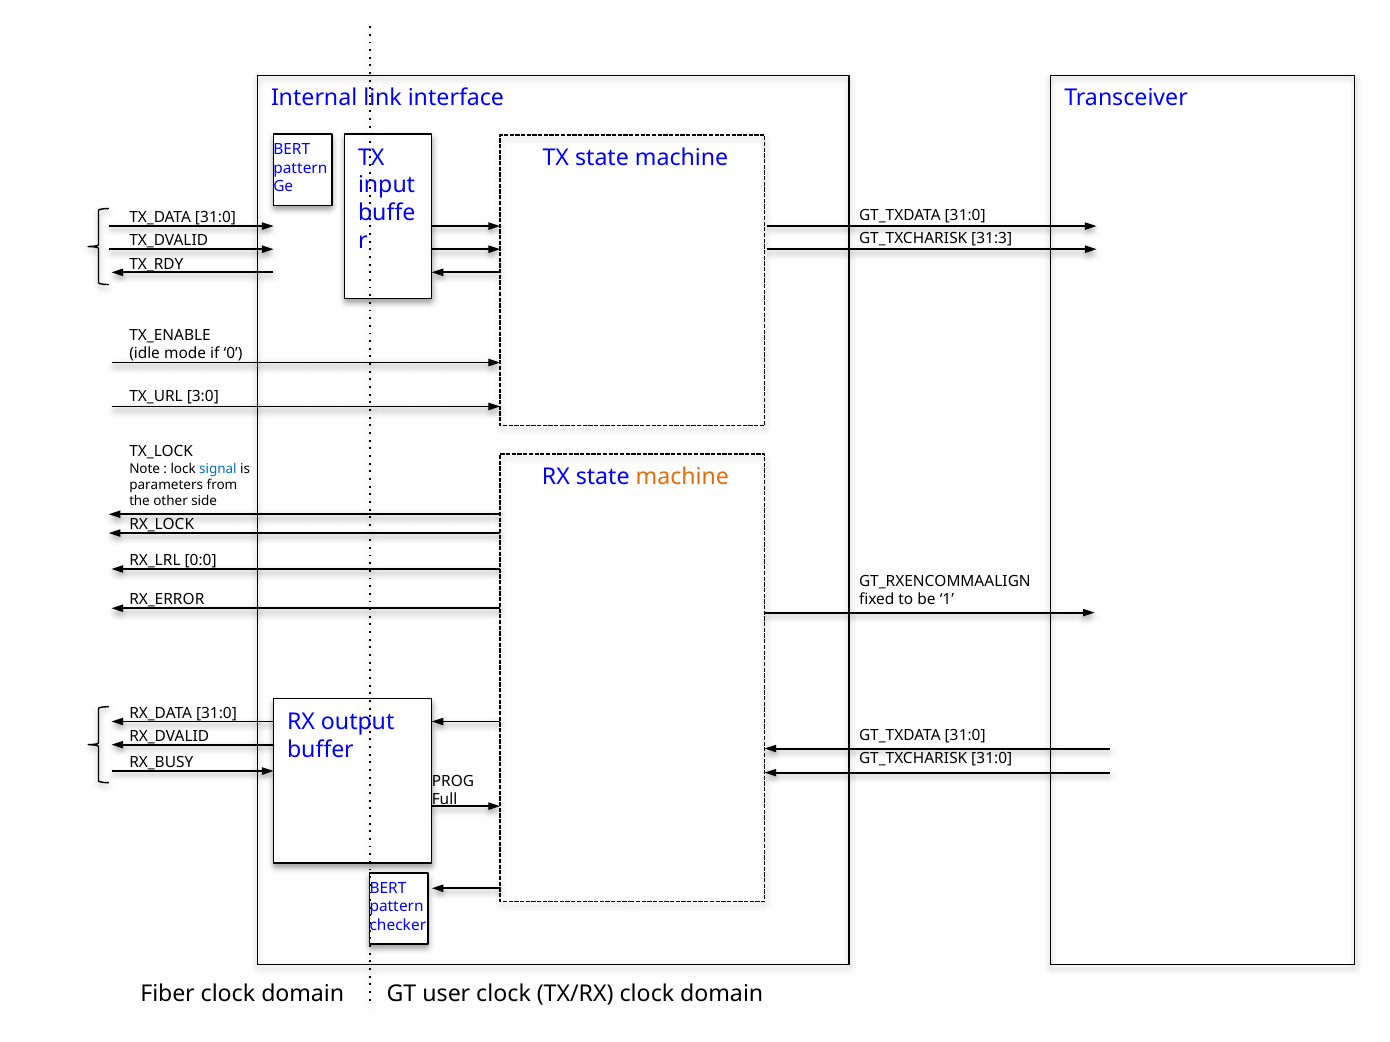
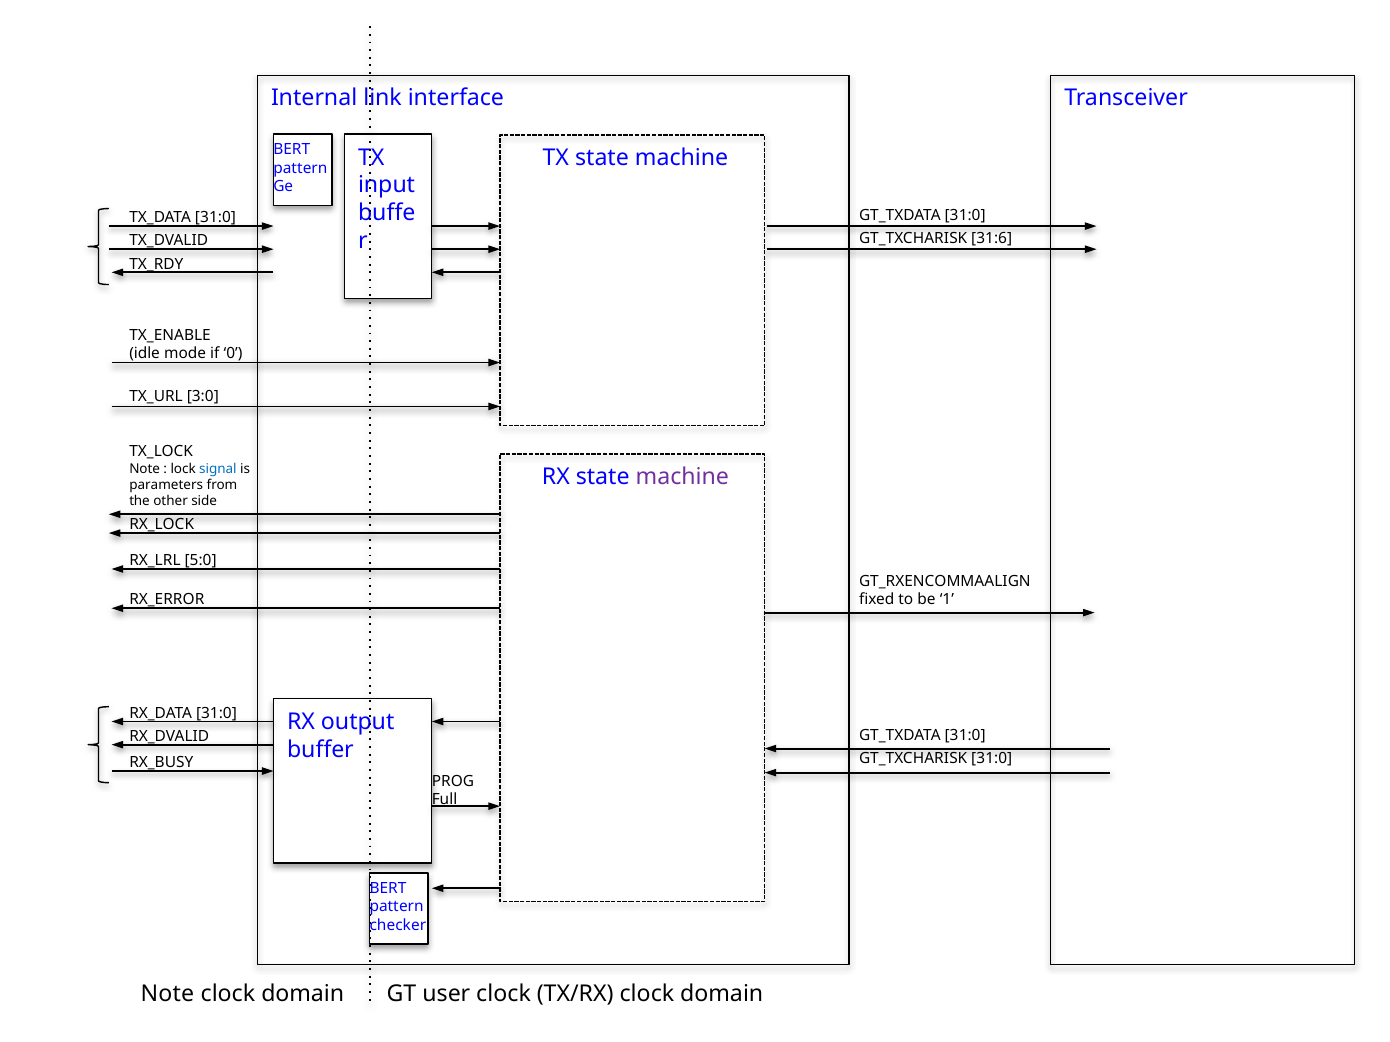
31:3: 31:3 -> 31:6 (992, 239)
machine colour: orange -> purple (682, 478)
0:0: 0:0 -> 5:0 (201, 561)
Fiber: Fiber -> Note (167, 995)
